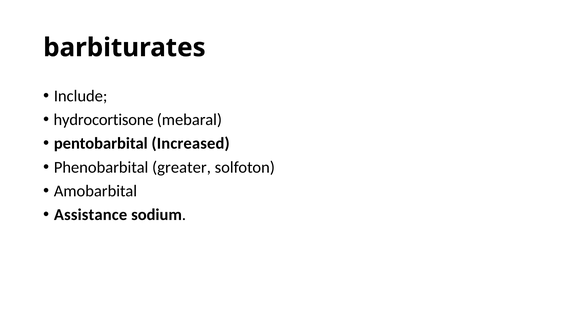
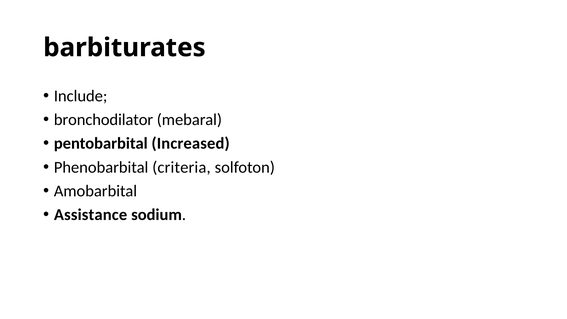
hydrocortisone: hydrocortisone -> bronchodilator (104, 120)
greater: greater -> criteria (181, 167)
